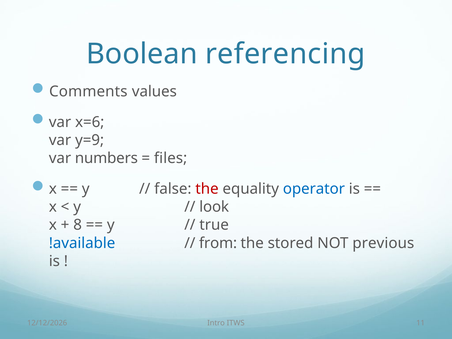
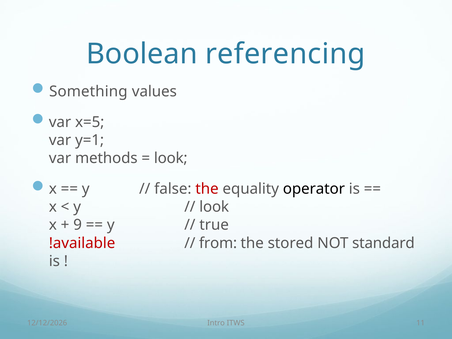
Comments: Comments -> Something (88, 91)
x=6: x=6 -> x=5 (90, 122)
y=9: y=9 -> y=1 (90, 140)
numbers: numbers -> methods (106, 158)
files: files -> look (171, 158)
operator colour: blue -> black (314, 189)
8: 8 -> 9 (78, 225)
!available colour: blue -> red (82, 243)
previous: previous -> standard (383, 243)
